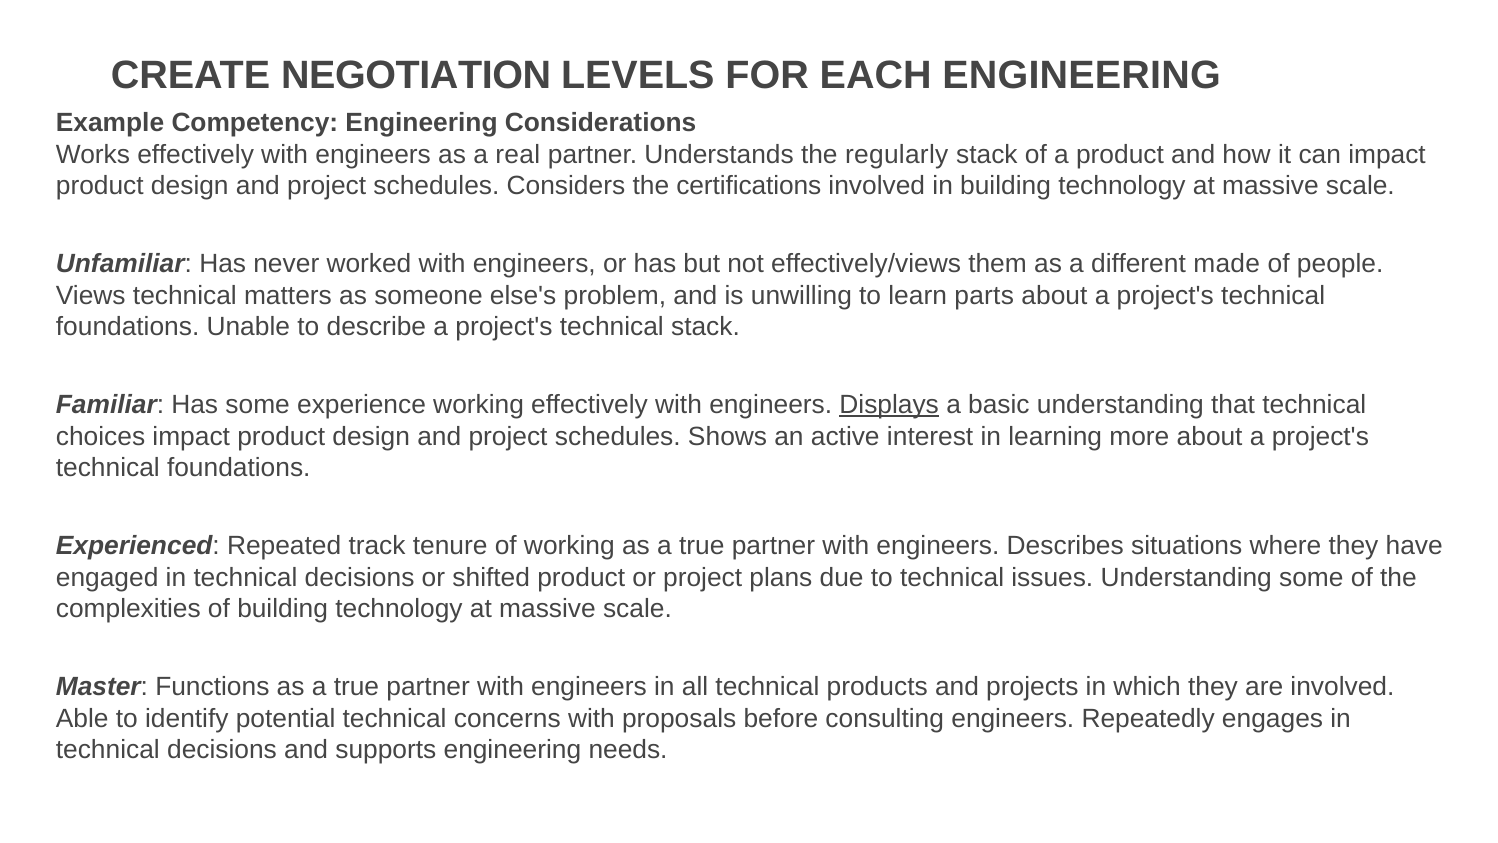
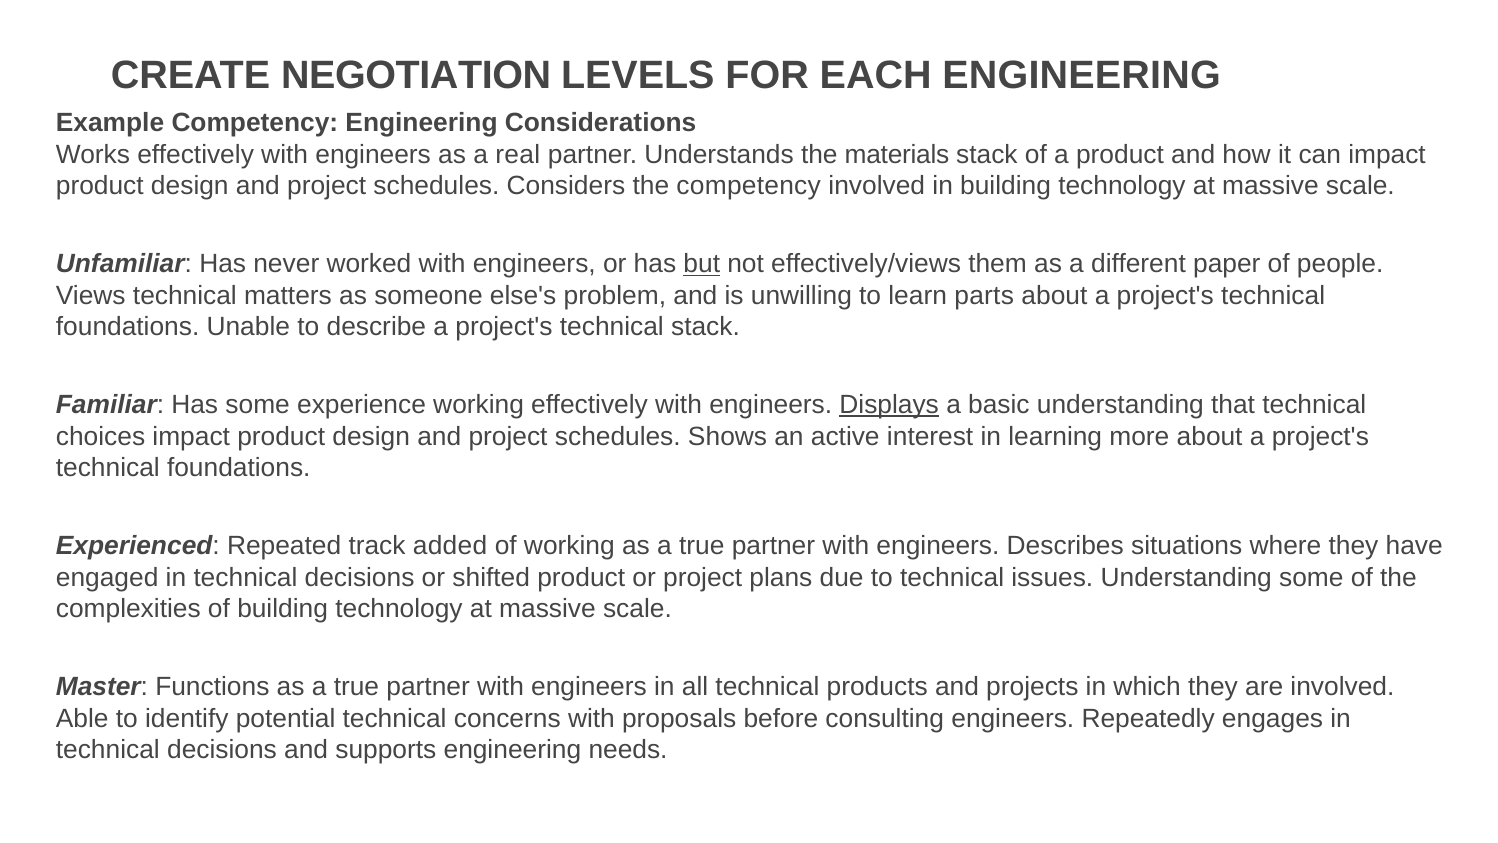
regularly: regularly -> materials (897, 155)
the certifications: certifications -> competency (749, 186)
but underline: none -> present (702, 264)
made: made -> paper (1227, 264)
tenure: tenure -> added (450, 546)
